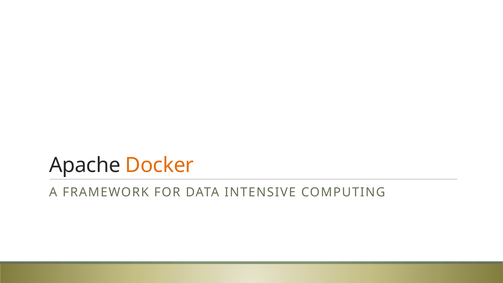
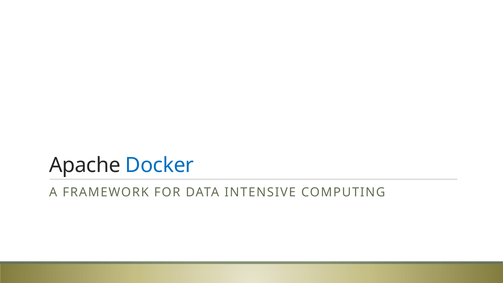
Docker colour: orange -> blue (160, 165)
